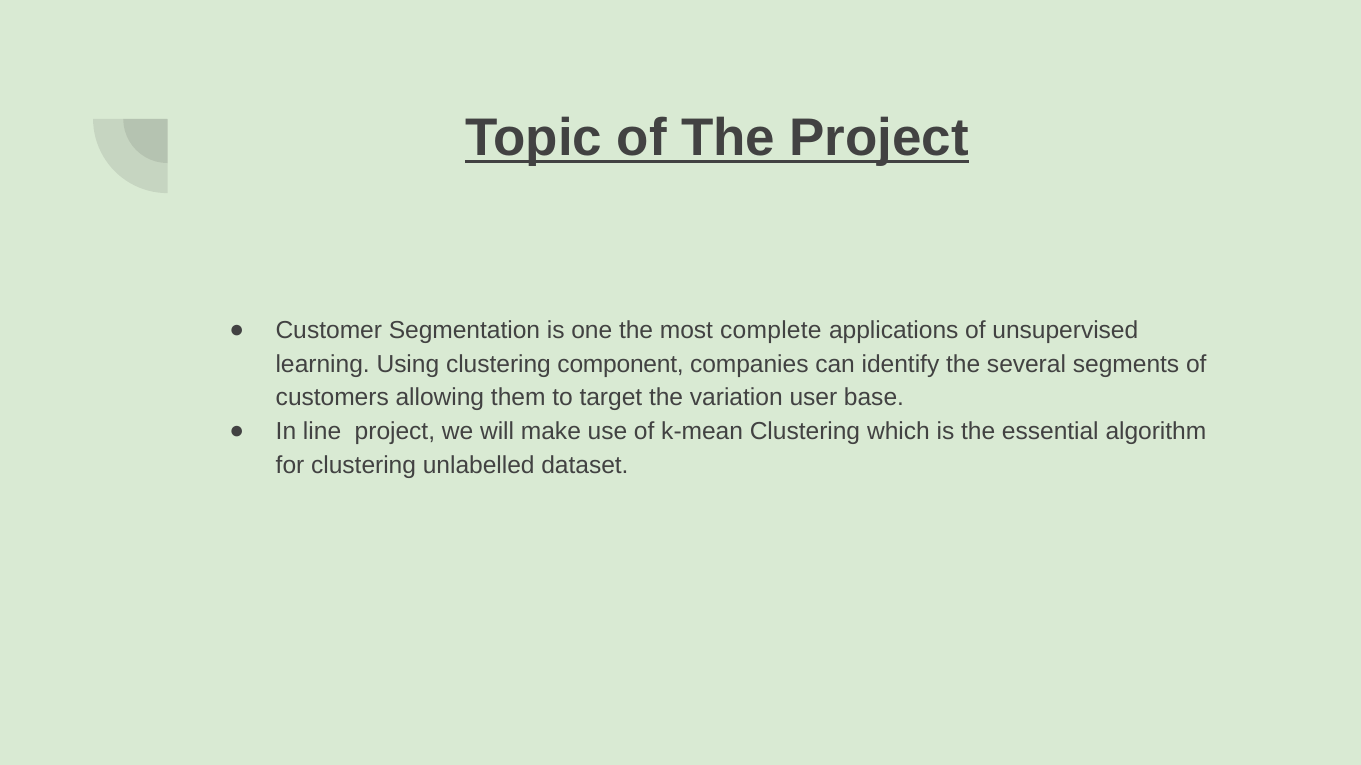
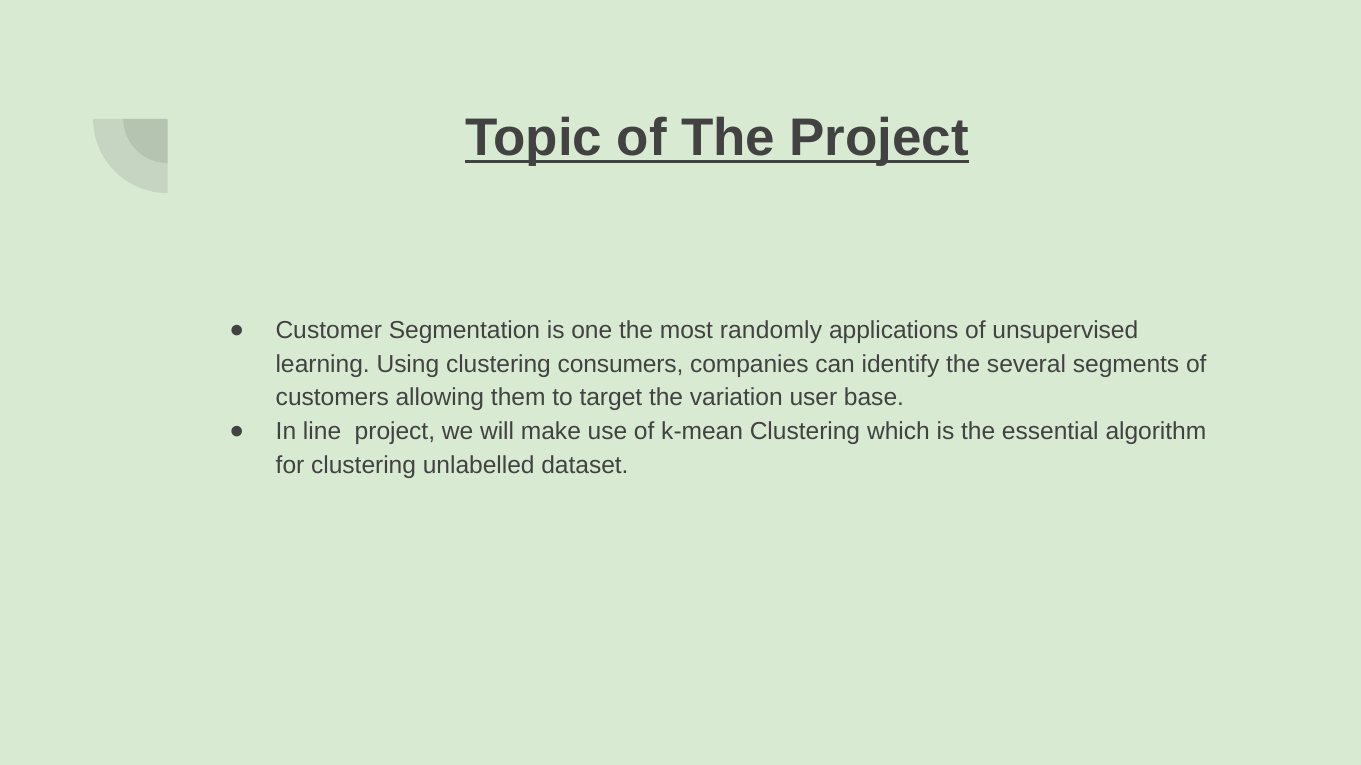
complete: complete -> randomly (771, 331)
component: component -> consumers (621, 364)
